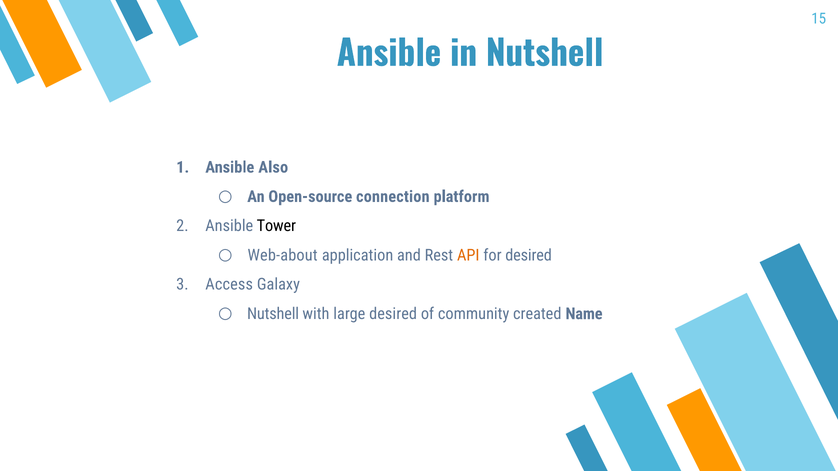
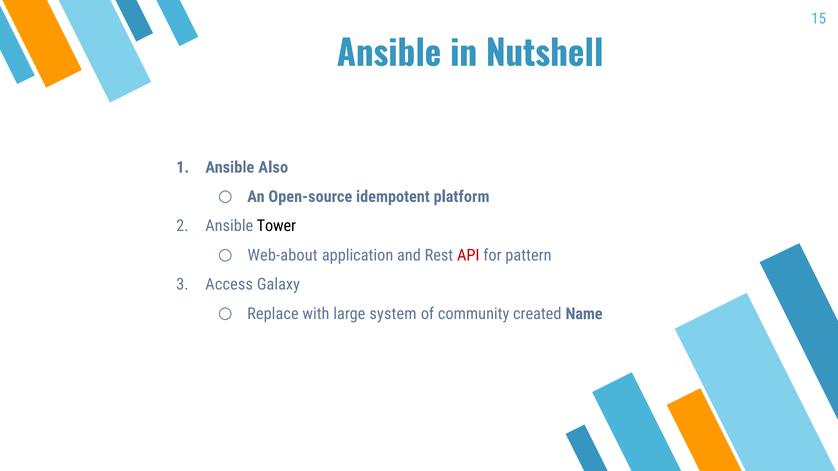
connection: connection -> idempotent (393, 197)
API colour: orange -> red (468, 255)
for desired: desired -> pattern (528, 255)
Nutshell: Nutshell -> Replace (273, 314)
large desired: desired -> system (393, 314)
